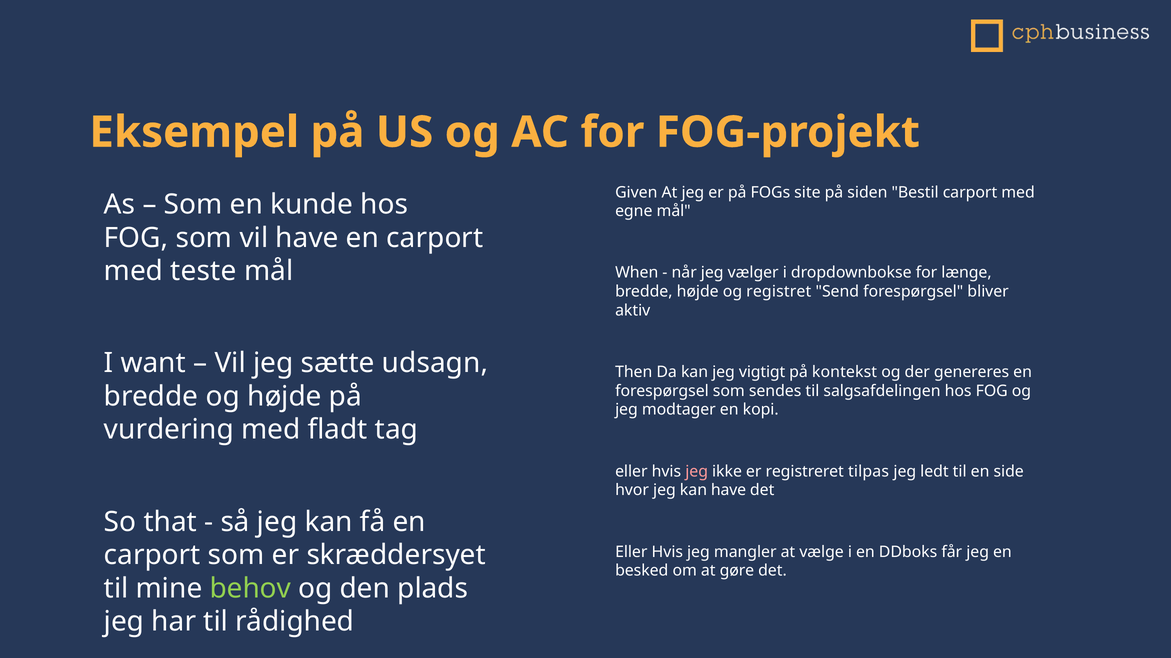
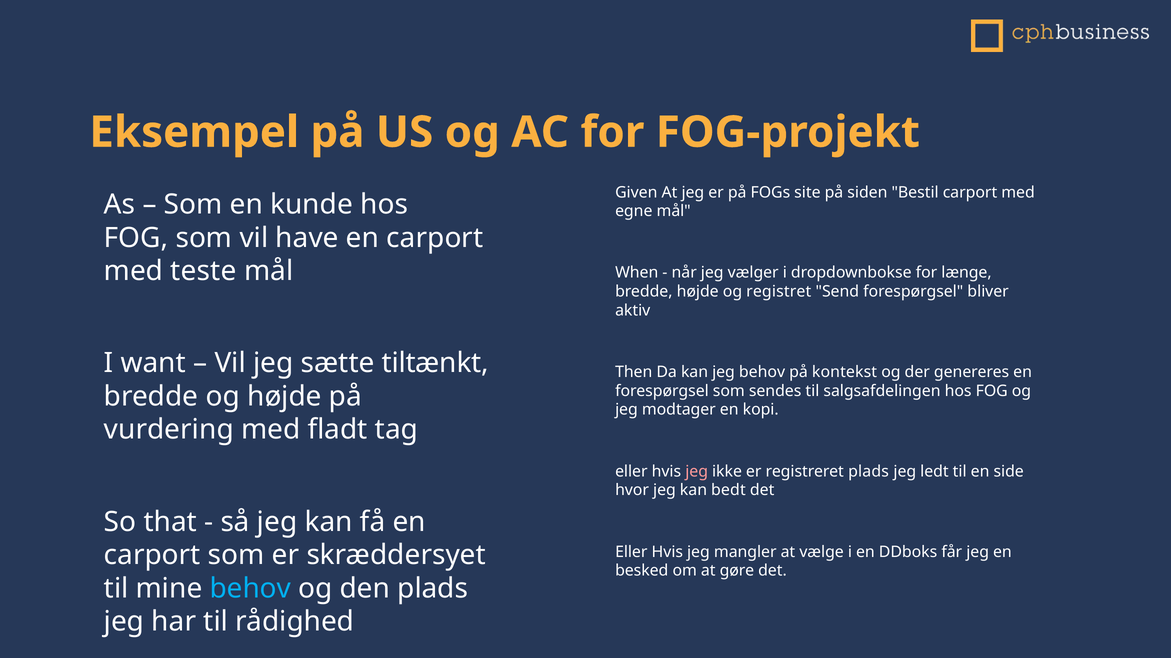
udsagn: udsagn -> tiltænkt (435, 364)
jeg vigtigt: vigtigt -> behov (762, 372)
registreret tilpas: tilpas -> plads (869, 472)
kan have: have -> bedt (728, 491)
behov colour: light green -> light blue (250, 589)
